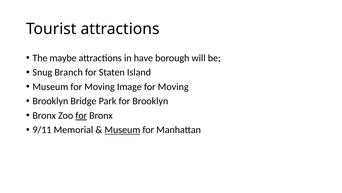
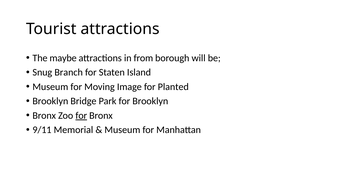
have: have -> from (143, 58)
Image for Moving: Moving -> Planted (173, 87)
Museum underline: present -> none (122, 130)
